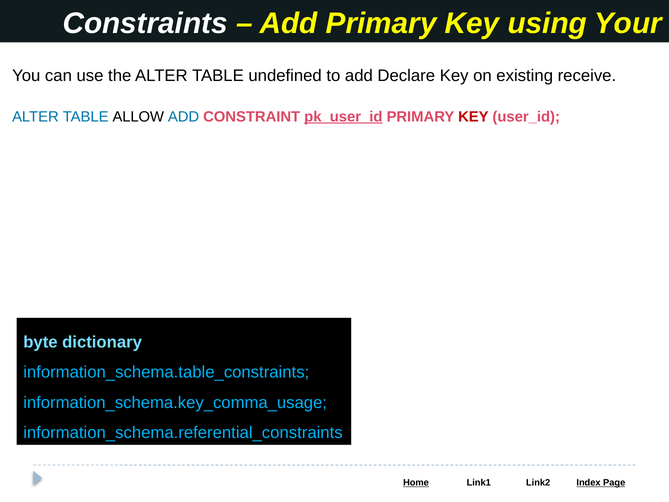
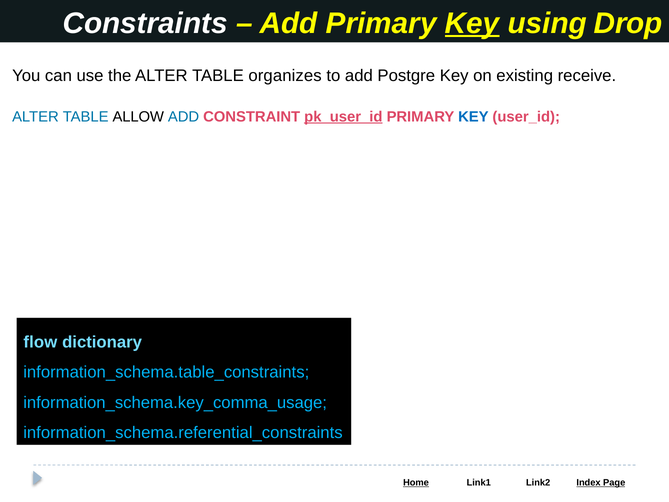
Key underline: none -> present (472, 23)
Your: Your -> Drop (628, 23)
undefined: undefined -> organizes (285, 76)
Declare: Declare -> Postgre (406, 76)
KEY colour: red -> blue (473, 117)
byte: byte -> flow (40, 342)
